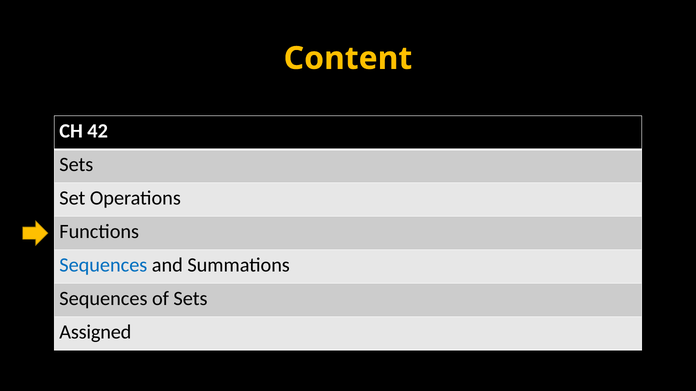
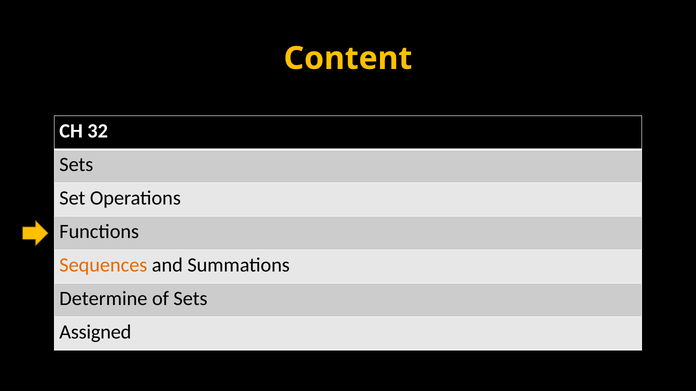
42: 42 -> 32 (98, 131)
Sequences colour: blue -> orange (103, 265)
Sequences: Sequences -> Determine (103, 299)
